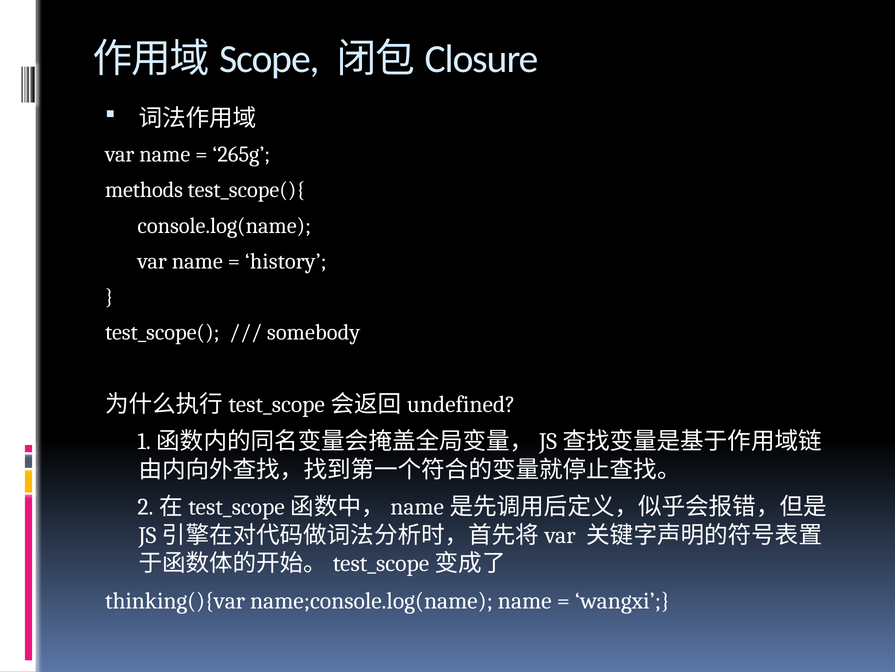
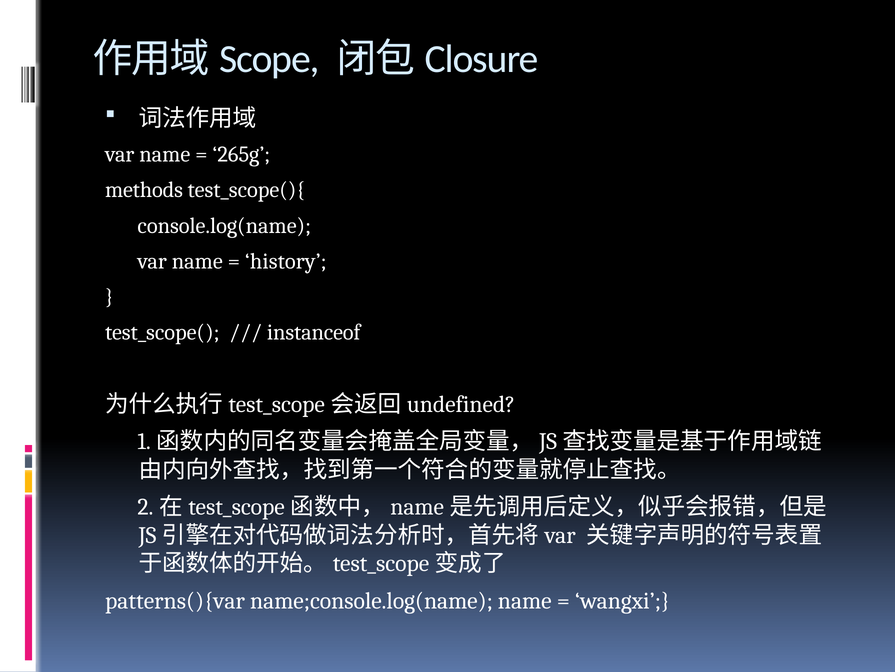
somebody: somebody -> instanceof (314, 332)
thinking(){var: thinking(){var -> patterns(){var (175, 600)
